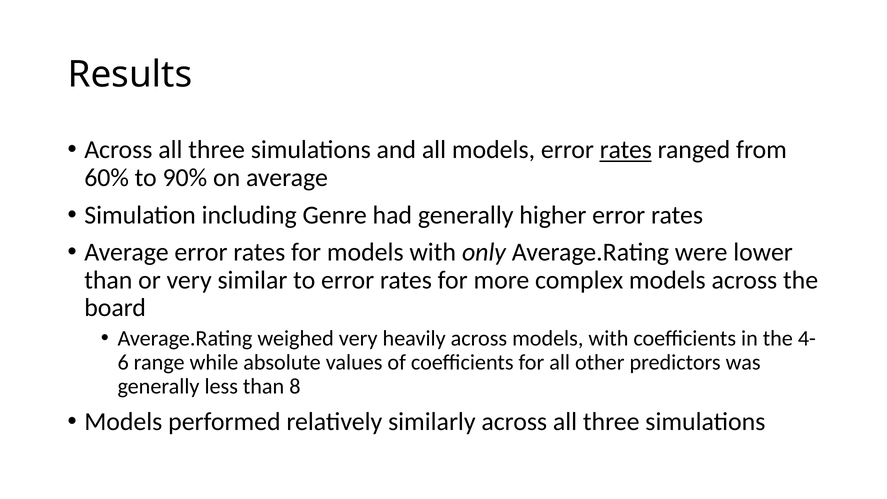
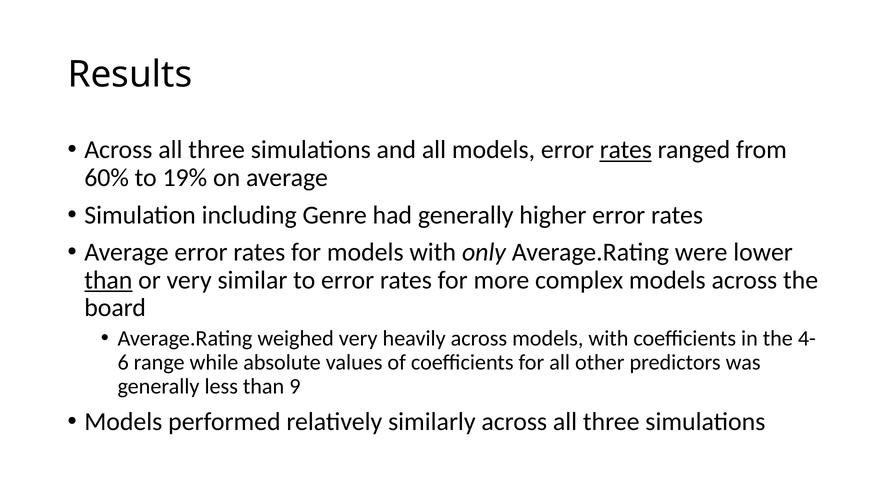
90%: 90% -> 19% (185, 178)
than underline: none -> present (108, 280)
8: 8 -> 9 (295, 386)
